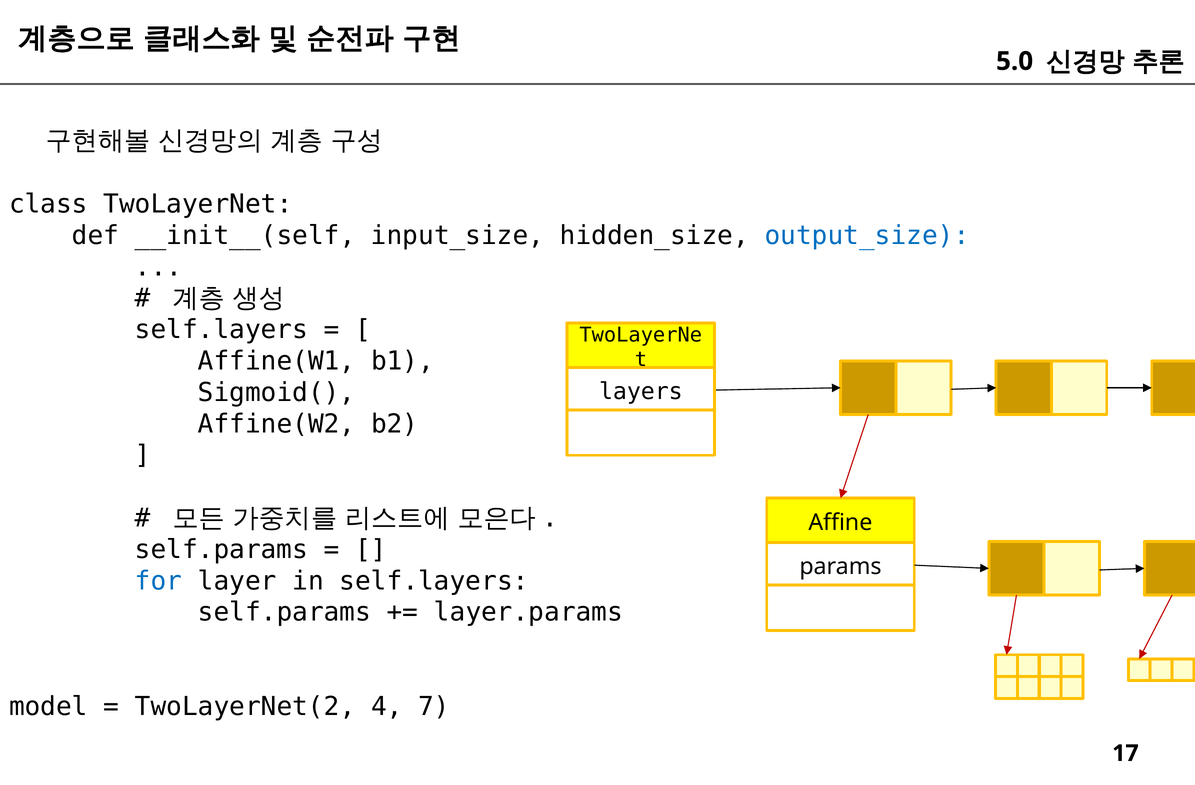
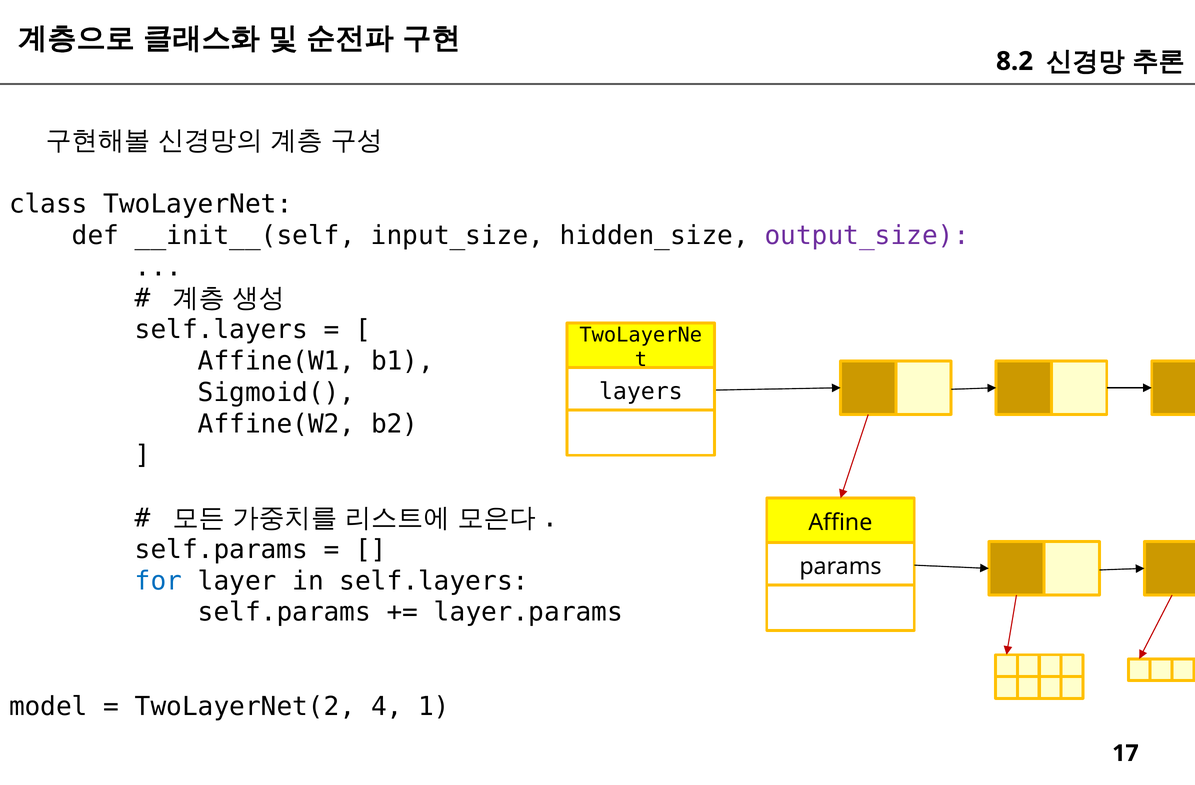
5.0: 5.0 -> 8.2 (1015, 61)
output_size colour: blue -> purple (867, 235)
7: 7 -> 1 (434, 706)
